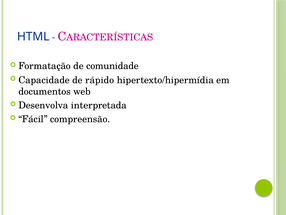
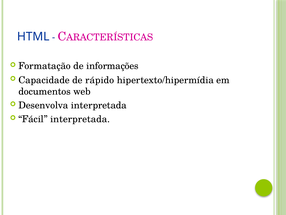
comunidade: comunidade -> informações (112, 66)
Fácil compreensão: compreensão -> interpretada (80, 119)
